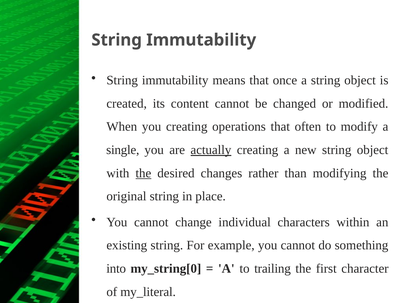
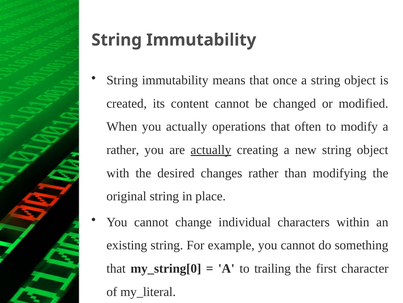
you creating: creating -> actually (187, 126)
single: single -> rather (123, 150)
the underline: present -> none (143, 173)
into: into -> that (116, 268)
